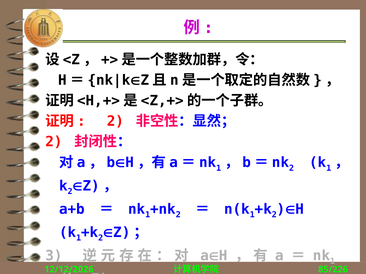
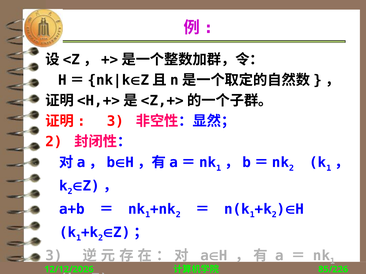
2: 2 -> 3 (115, 121)
